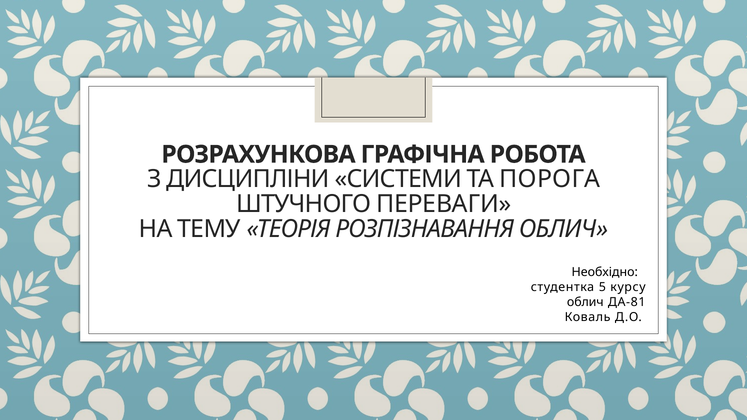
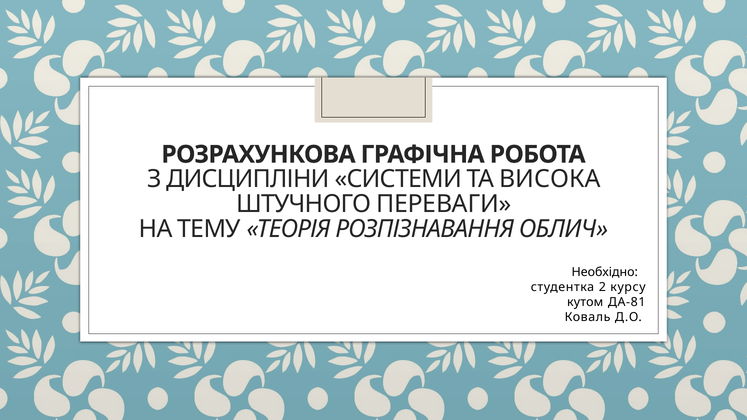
ПОРОГА: ПОРОГА -> ВИСОКА (550, 179)
5: 5 -> 2 (602, 287)
облич: облич -> кутом (585, 302)
